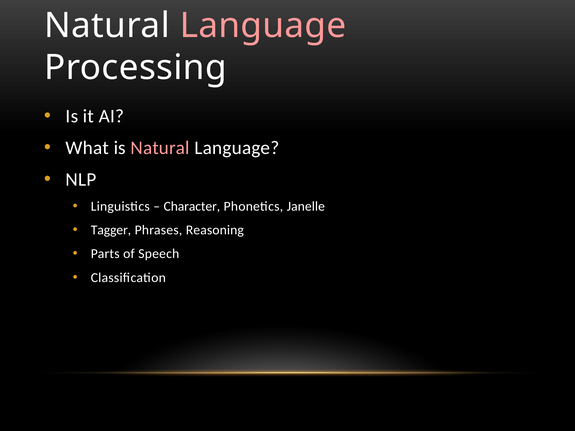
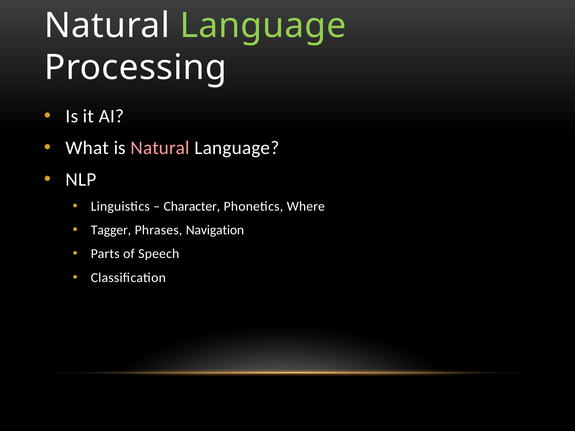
Language colour: pink -> light green (263, 25)
Janelle: Janelle -> Where (306, 206)
Reasoning: Reasoning -> Navigation (215, 230)
